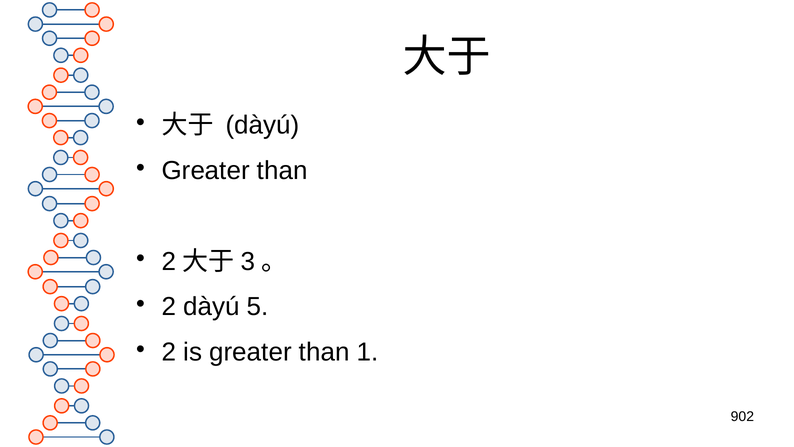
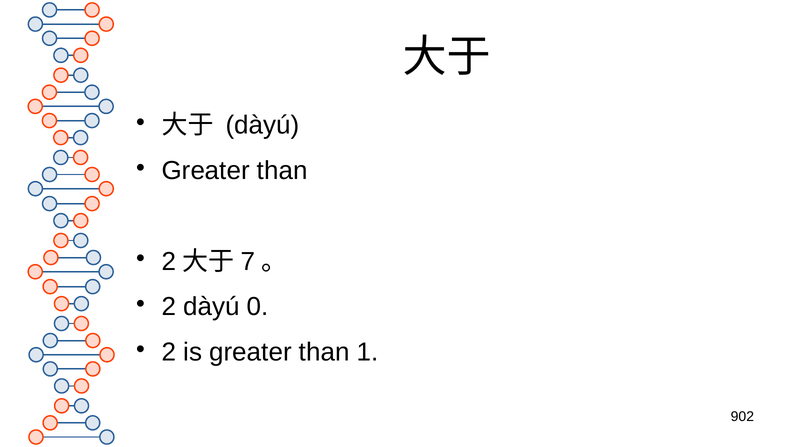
3: 3 -> 7 (248, 261)
5: 5 -> 0 (258, 307)
